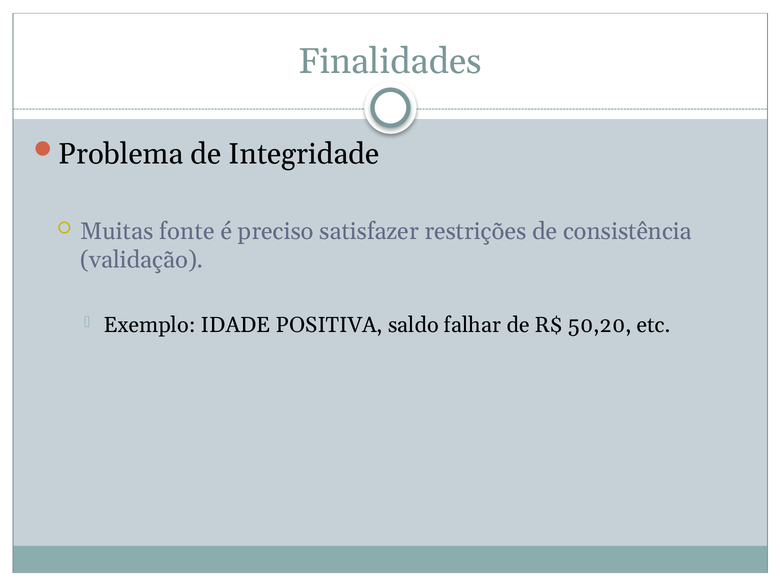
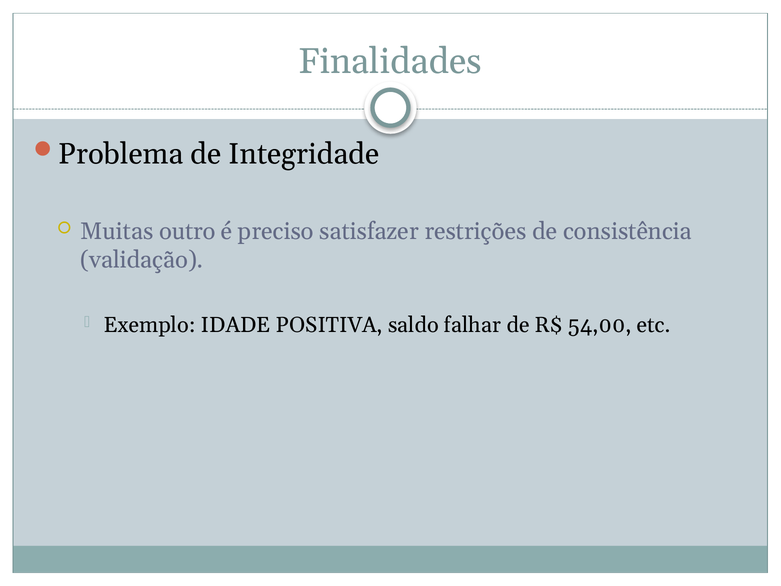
fonte: fonte -> outro (187, 231)
50,20: 50,20 -> 54,00 (600, 325)
